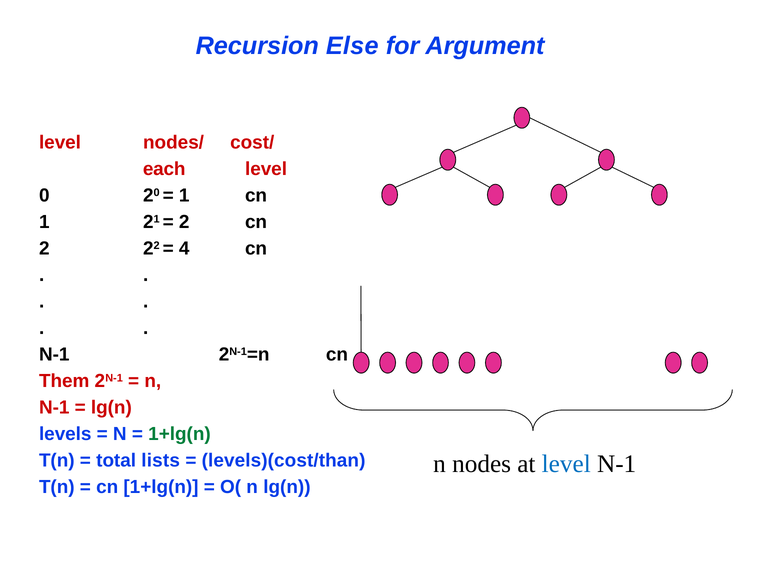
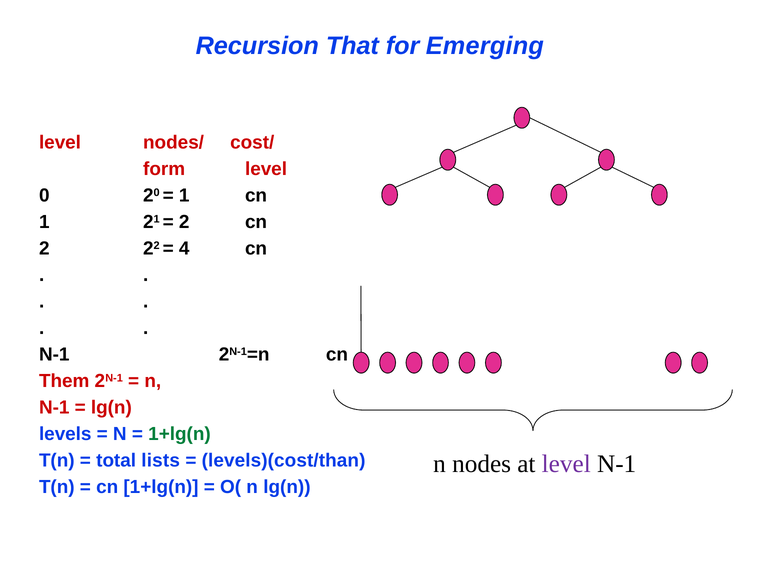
Else: Else -> That (352, 46)
Argument: Argument -> Emerging (485, 46)
each: each -> form (164, 169)
level colour: blue -> purple (566, 464)
